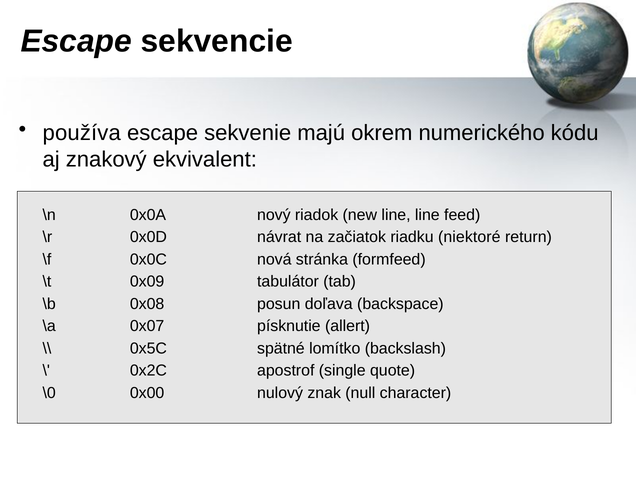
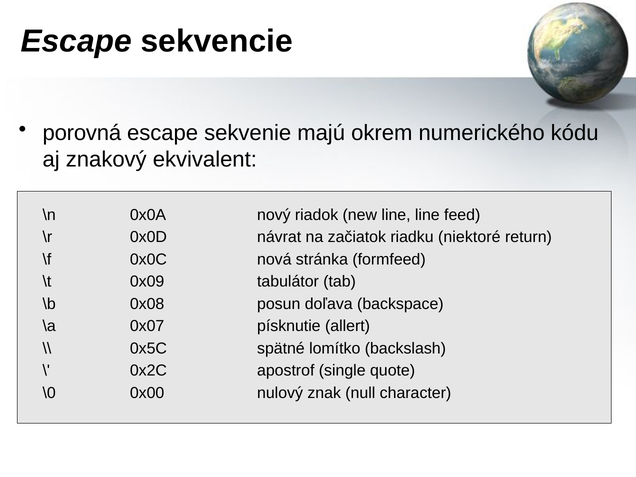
používa: používa -> porovná (82, 133)
